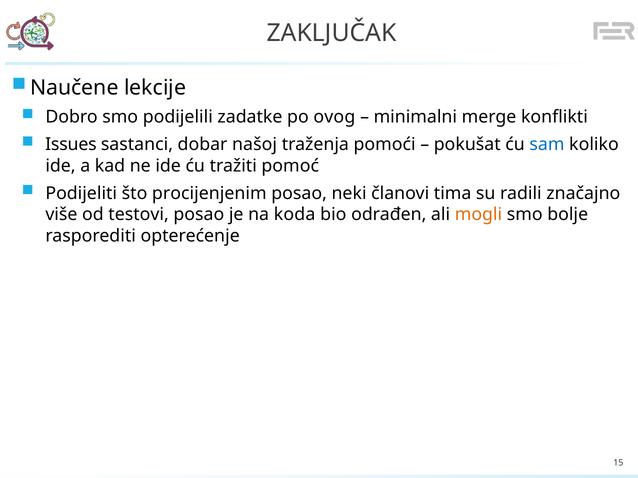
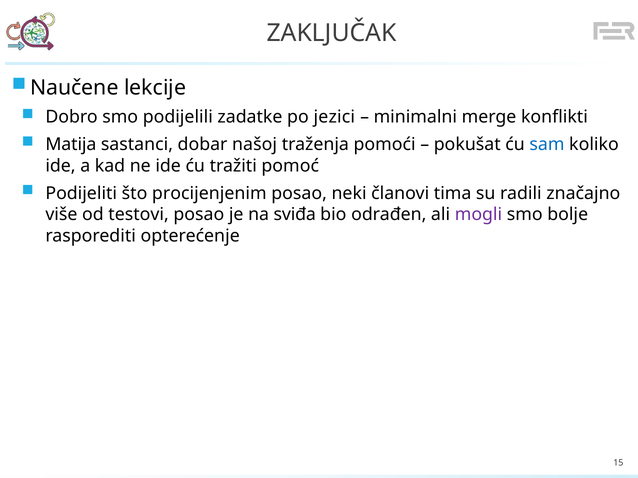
ovog: ovog -> jezici (334, 117)
Issues: Issues -> Matija (71, 145)
koda: koda -> sviđa (295, 215)
mogli colour: orange -> purple (478, 215)
